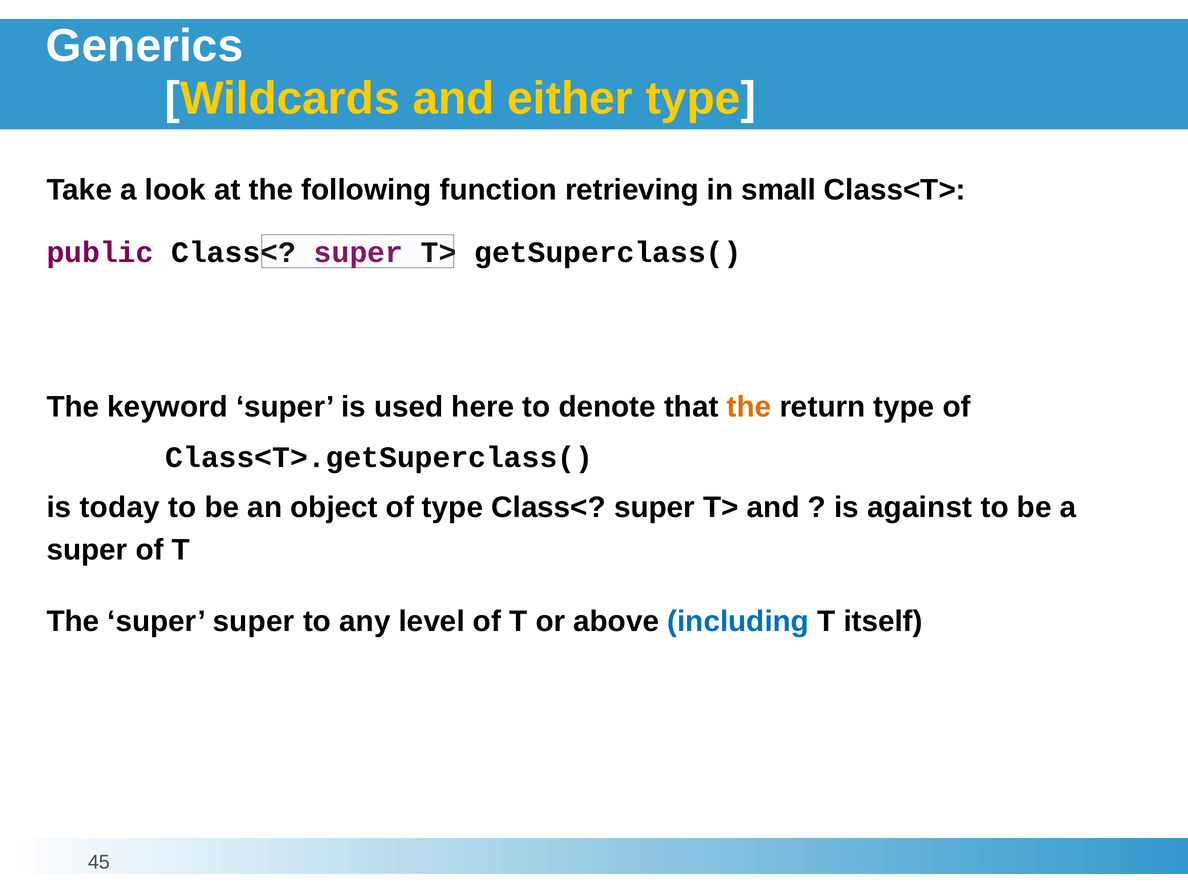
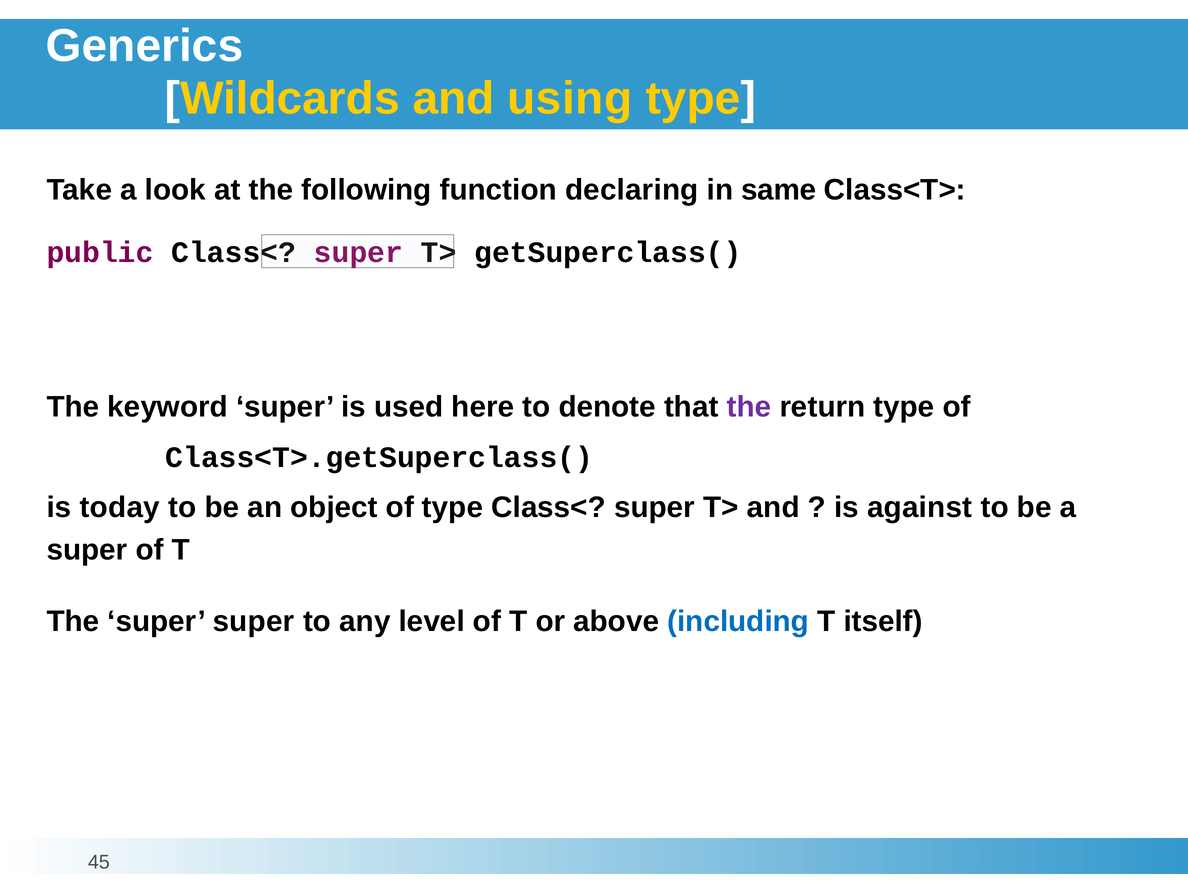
either: either -> using (570, 99)
retrieving: retrieving -> declaring (632, 190)
small: small -> same (779, 190)
the colour: orange -> purple (749, 407)
